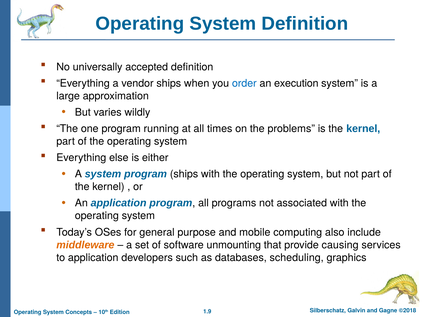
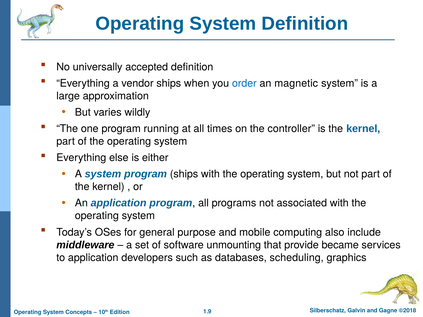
execution: execution -> magnetic (296, 83)
problems: problems -> controller (291, 129)
middleware colour: orange -> black (85, 245)
causing: causing -> became (340, 245)
